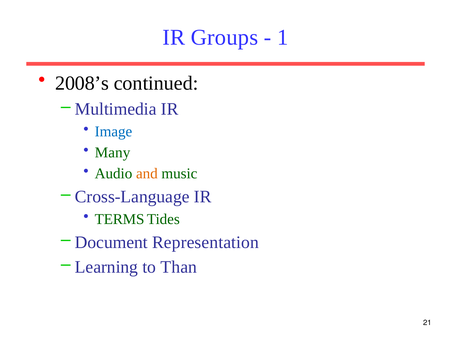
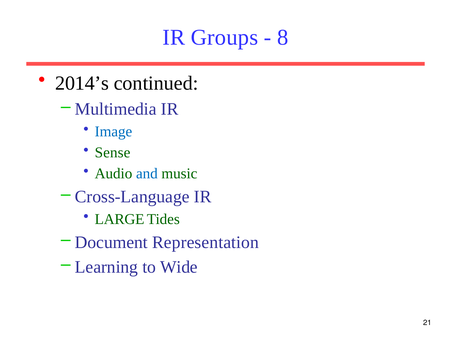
1: 1 -> 8 (283, 37)
2008’s: 2008’s -> 2014’s (82, 83)
Many: Many -> Sense (113, 153)
and colour: orange -> blue (147, 174)
TERMS: TERMS -> LARGE (120, 219)
Than: Than -> Wide (179, 267)
